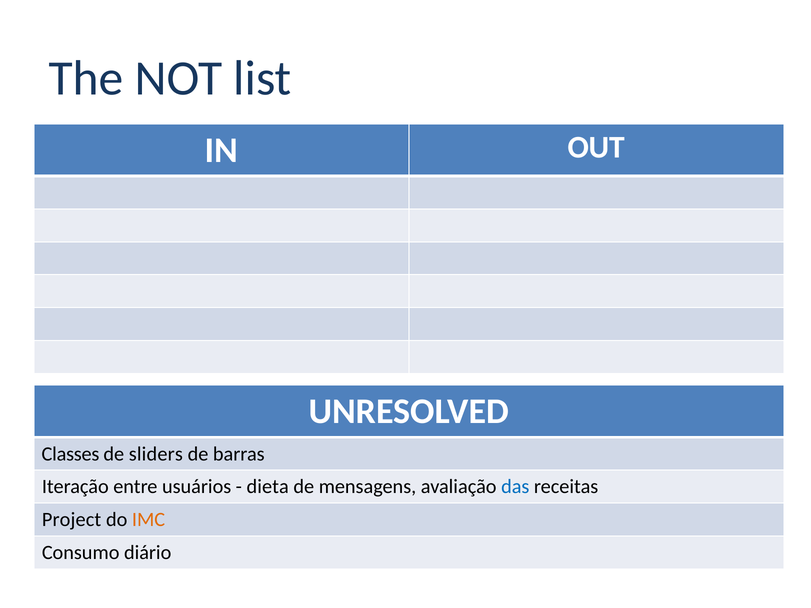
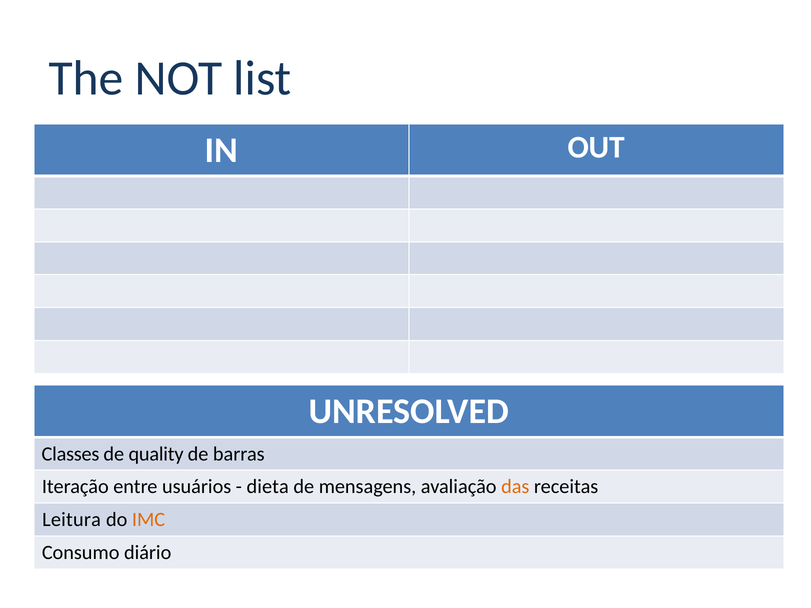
sliders: sliders -> quality (156, 454)
das colour: blue -> orange (515, 487)
Project: Project -> Leitura (72, 520)
